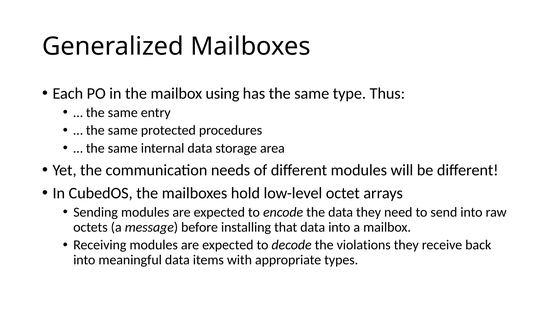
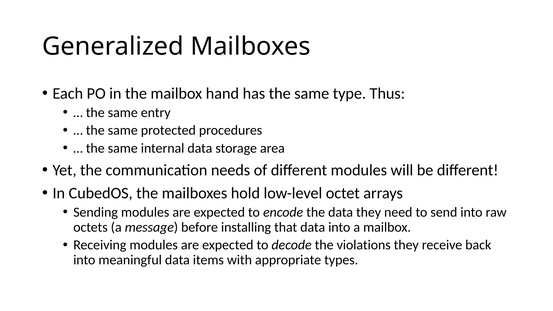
using: using -> hand (222, 93)
